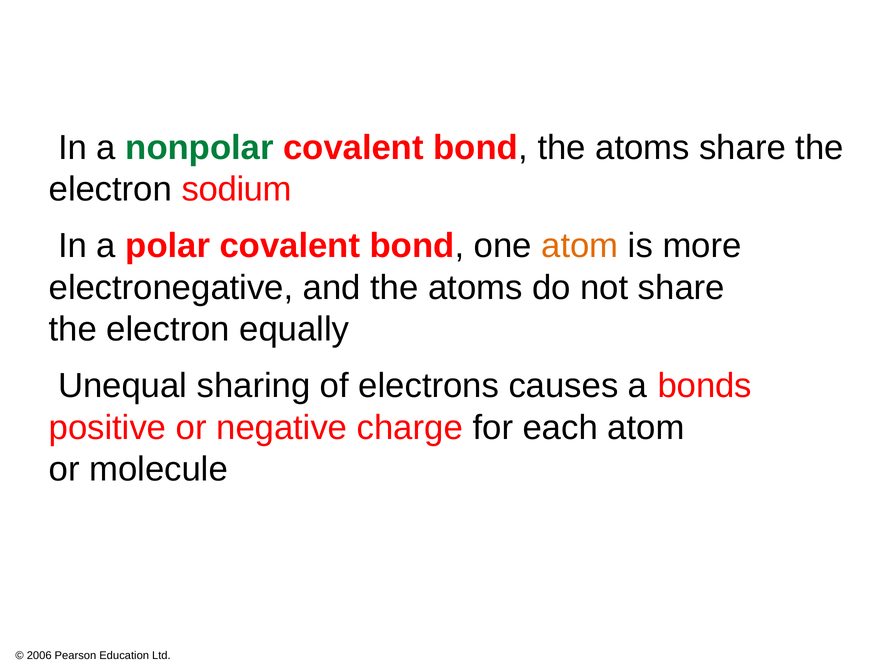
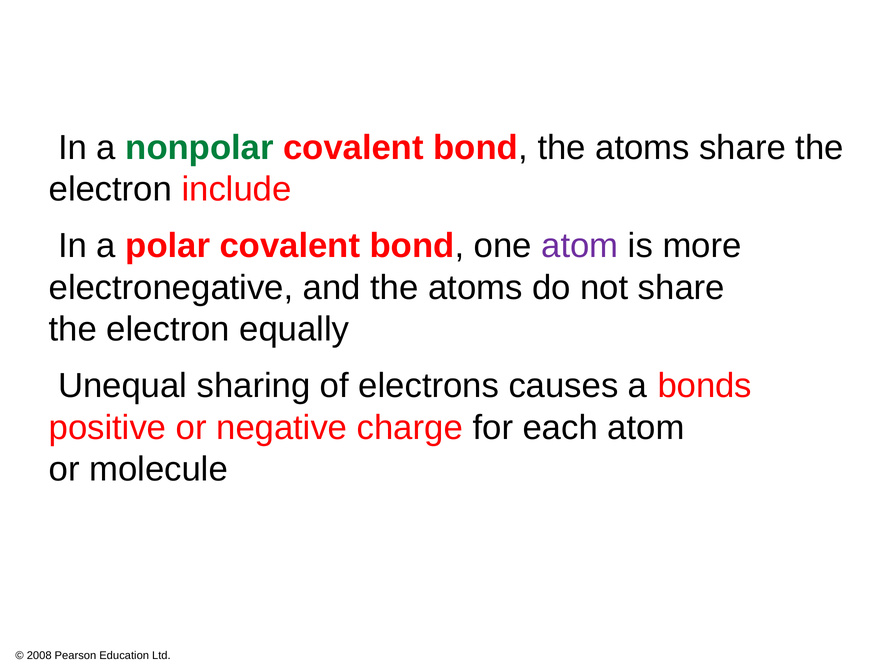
sodium: sodium -> include (237, 189)
atom colour: orange -> purple (580, 246)
2006: 2006 -> 2008 (39, 655)
